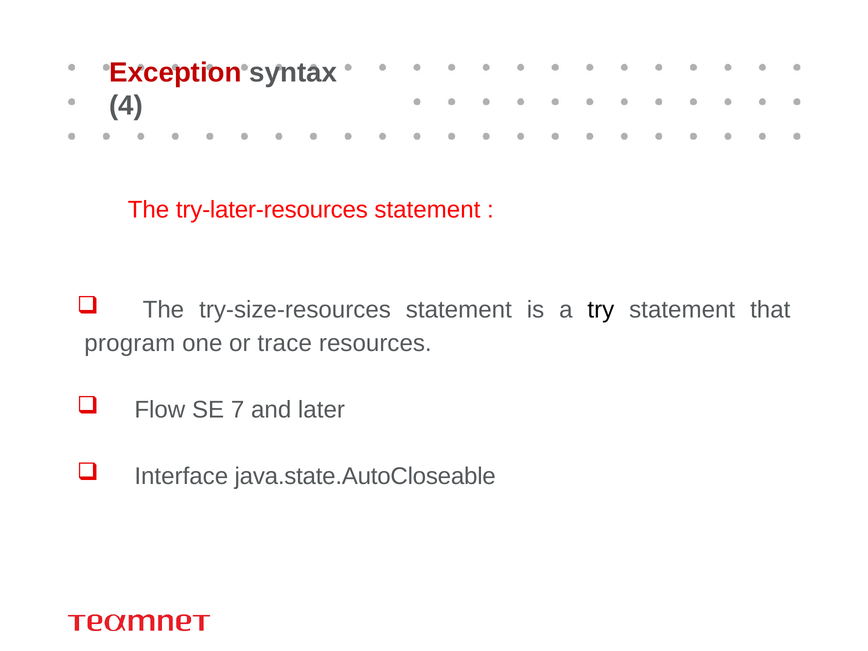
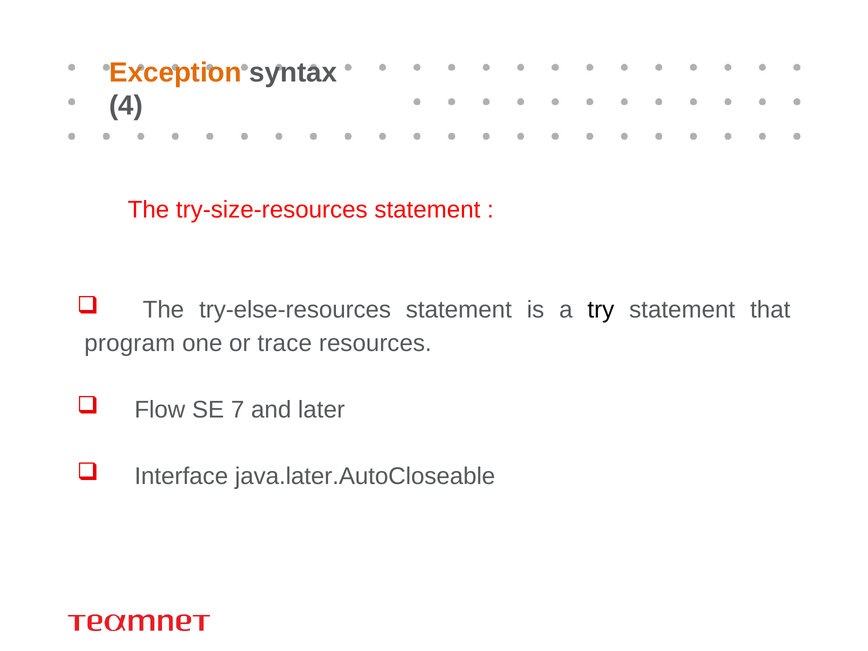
Exception colour: red -> orange (176, 72)
try-later-resources: try-later-resources -> try-size-resources (272, 210)
try-size-resources: try-size-resources -> try-else-resources (295, 310)
java.state.AutoCloseable: java.state.AutoCloseable -> java.later.AutoCloseable (365, 476)
